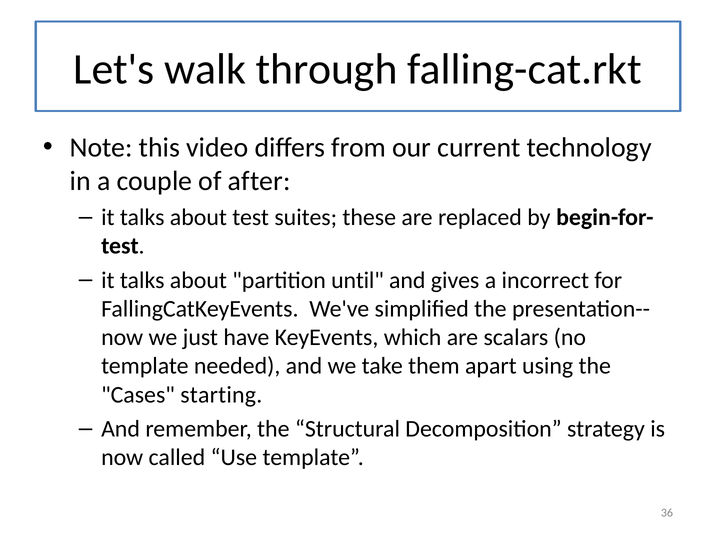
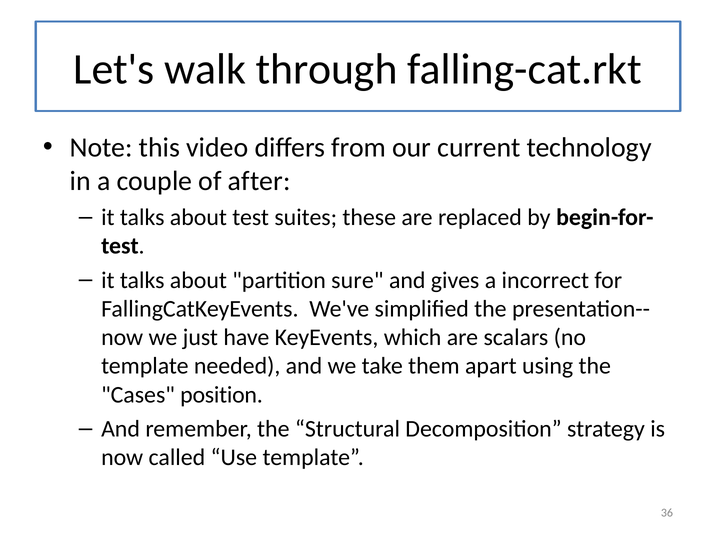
until: until -> sure (357, 280)
starting: starting -> position (222, 395)
